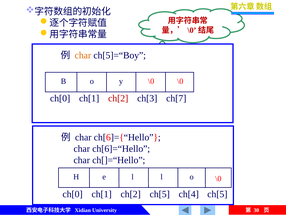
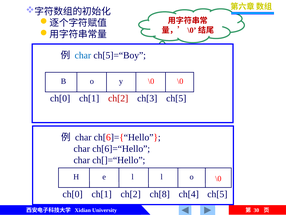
char colour: orange -> blue (83, 55)
ch[3 ch[7: ch[7 -> ch[5 (176, 98)
ch[2 ch[5: ch[5 -> ch[8 (160, 194)
